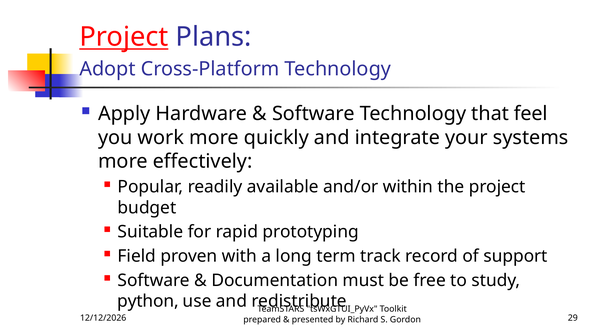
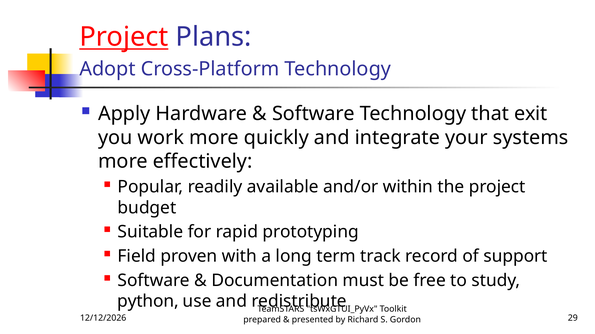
feel: feel -> exit (531, 114)
